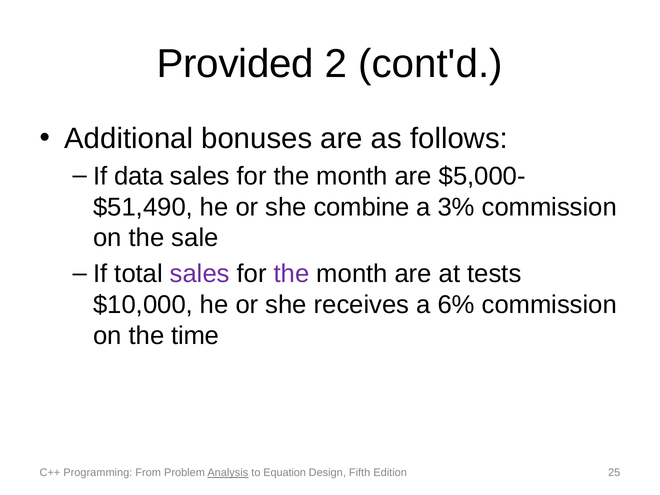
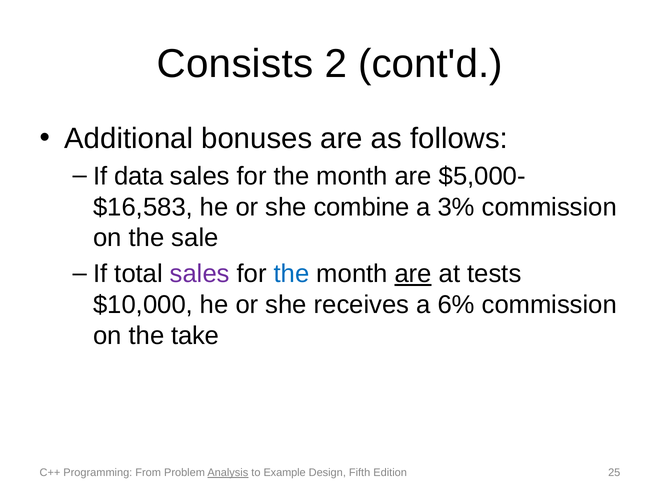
Provided: Provided -> Consists (235, 64)
$51,490: $51,490 -> $16,583 (143, 207)
the colour: purple -> blue (292, 274)
are underline: none -> present (413, 274)
time: time -> take (195, 336)
Equation: Equation -> Example (285, 473)
